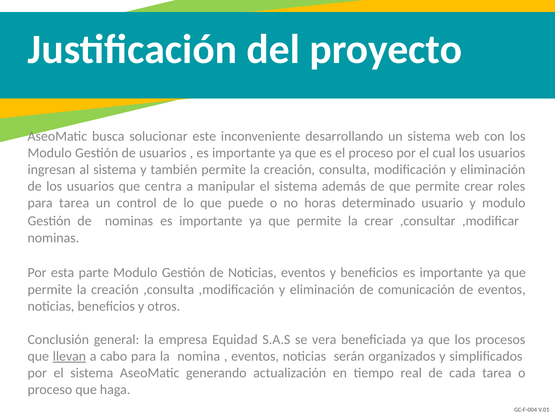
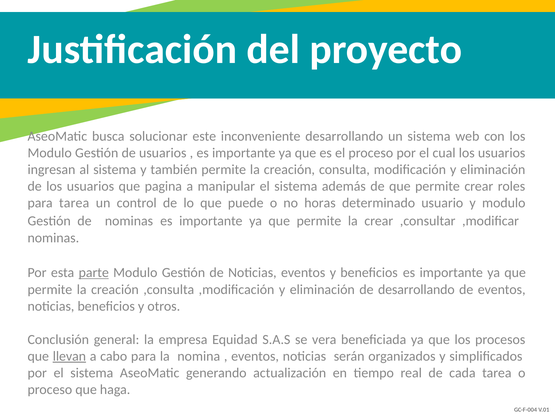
centra: centra -> pagina (163, 186)
parte underline: none -> present (94, 273)
de comunicación: comunicación -> desarrollando (416, 290)
